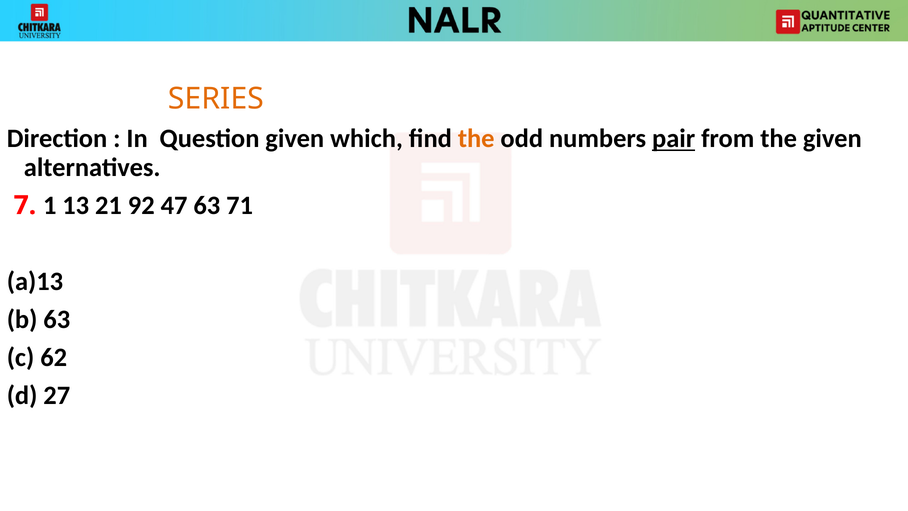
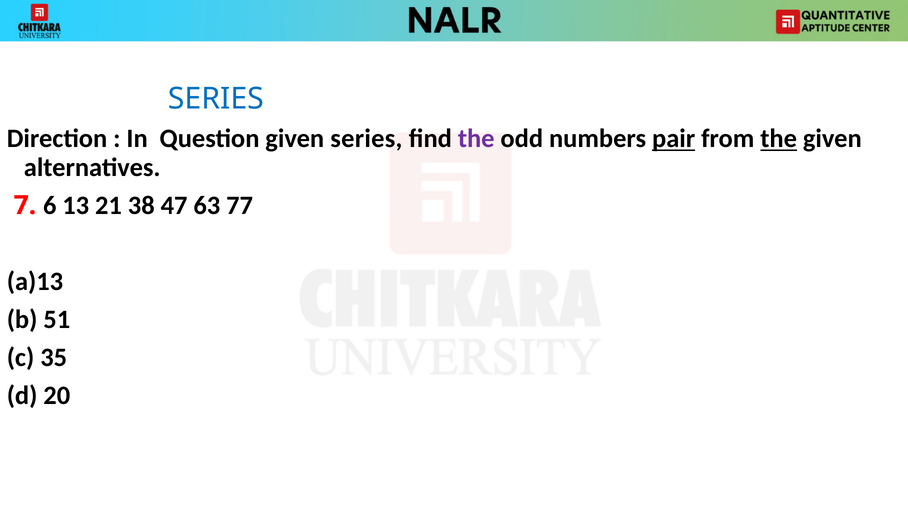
SERIES colour: orange -> blue (216, 99)
given which: which -> series (366, 139)
the colour: orange -> purple (476, 139)
the underline: none -> present (779, 139)
1: 1 -> 6 (50, 205)
92: 92 -> 38 (141, 205)
71: 71 -> 77 (240, 205)
b 63: 63 -> 51 (57, 319)
62: 62 -> 35 (54, 357)
27: 27 -> 20 (57, 395)
